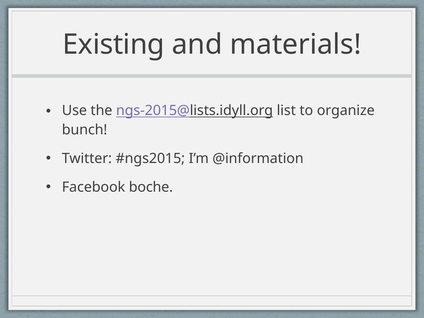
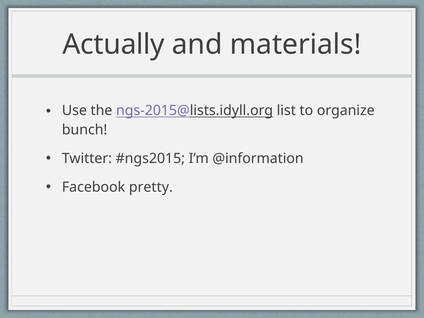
Existing: Existing -> Actually (114, 44)
boche: boche -> pretty (151, 187)
